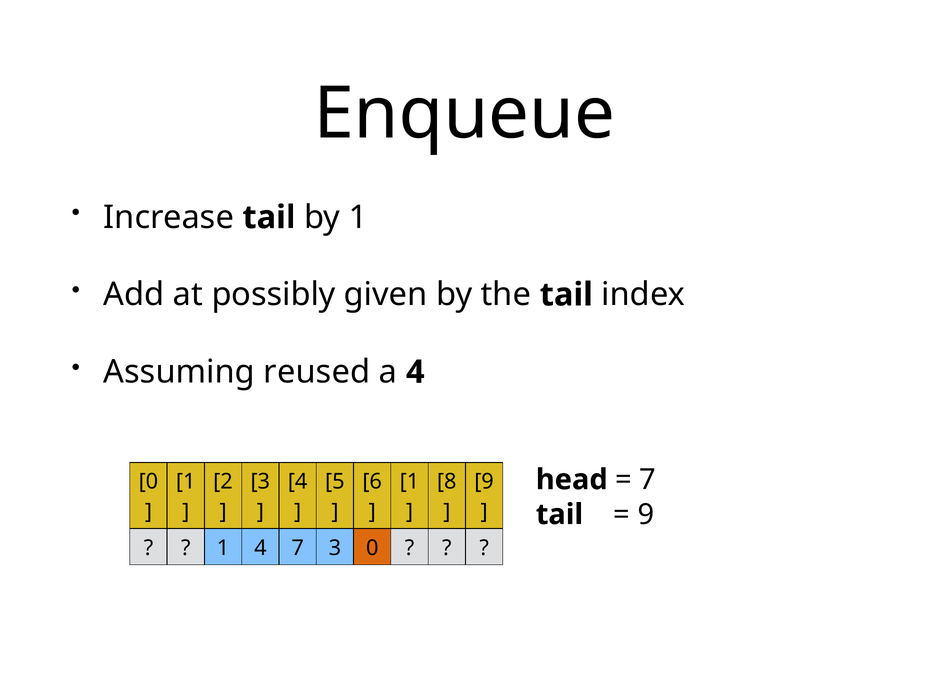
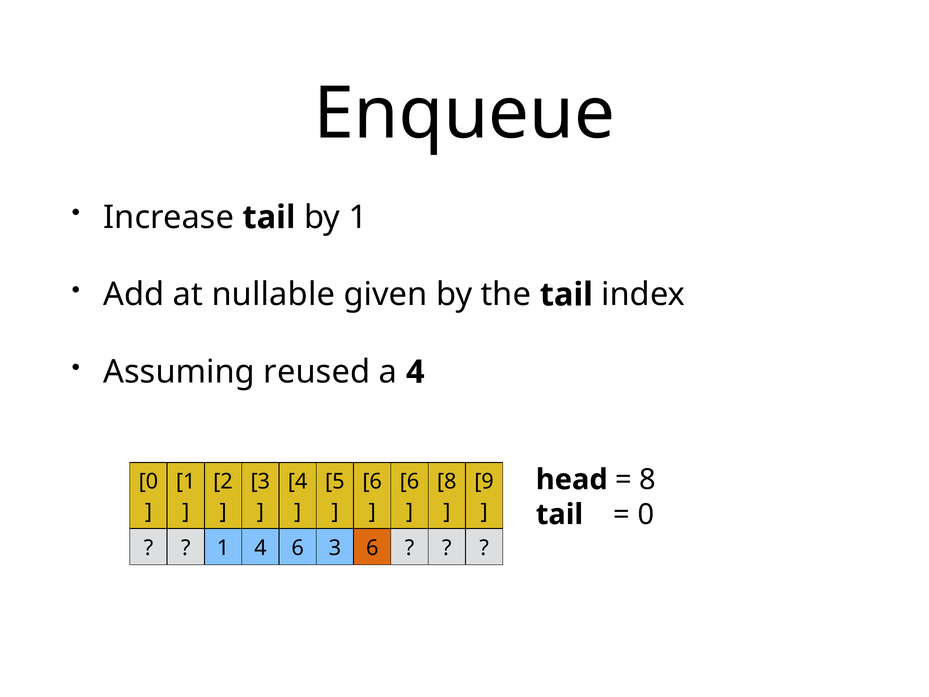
possibly: possibly -> nullable (273, 295)
7: 7 -> 8 (648, 479)
1: 1 -> 6 (409, 482)
9: 9 -> 0 (646, 514)
4 7: 7 -> 6 (298, 548)
3 0: 0 -> 6 (372, 548)
